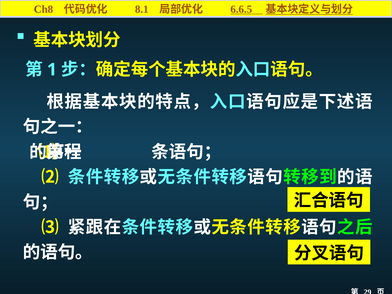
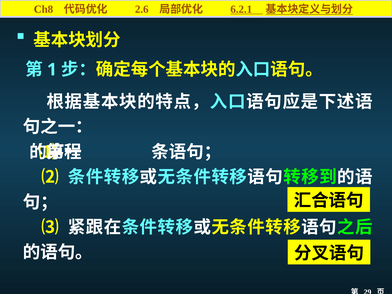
8.1: 8.1 -> 2.6 (142, 9)
6.6.5: 6.6.5 -> 6.2.1 (241, 9)
